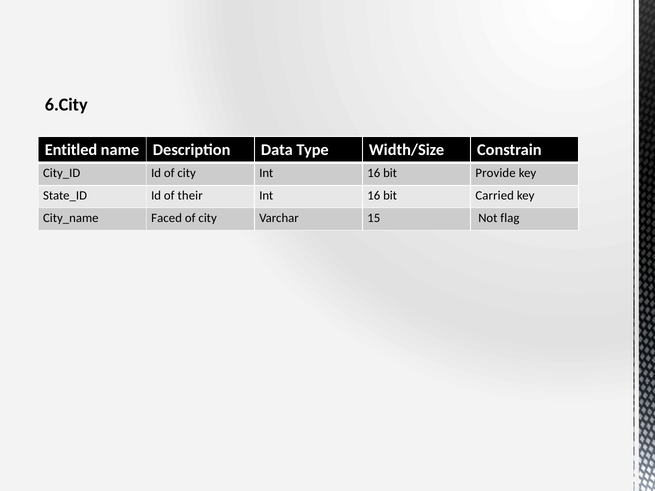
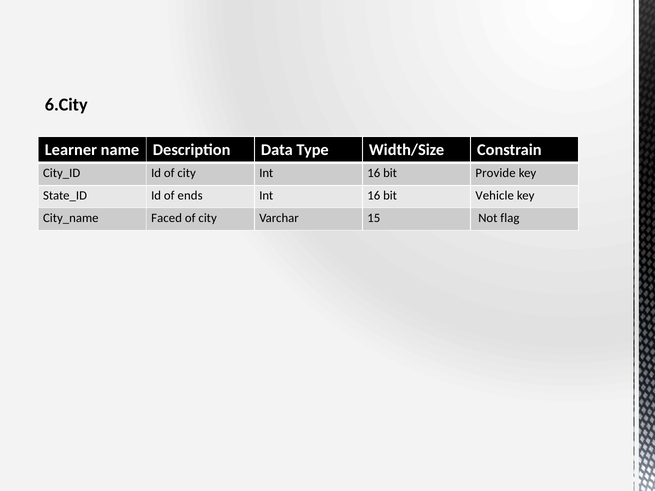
Entitled: Entitled -> Learner (71, 150)
their: their -> ends (190, 196)
Carried: Carried -> Vehicle (495, 196)
